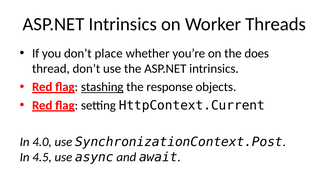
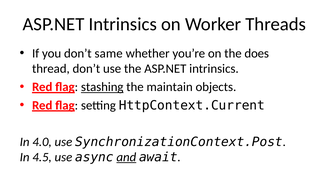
place: place -> same (109, 53)
response: response -> maintain (170, 87)
and underline: none -> present (126, 157)
